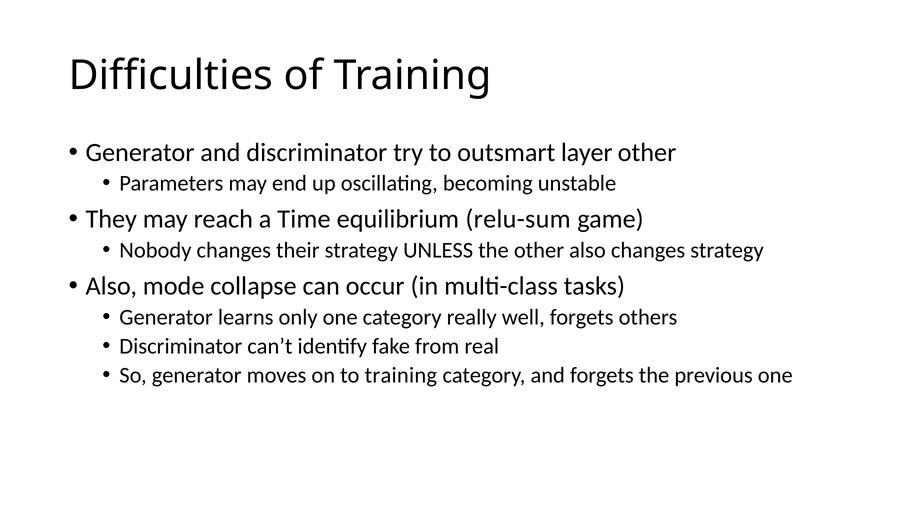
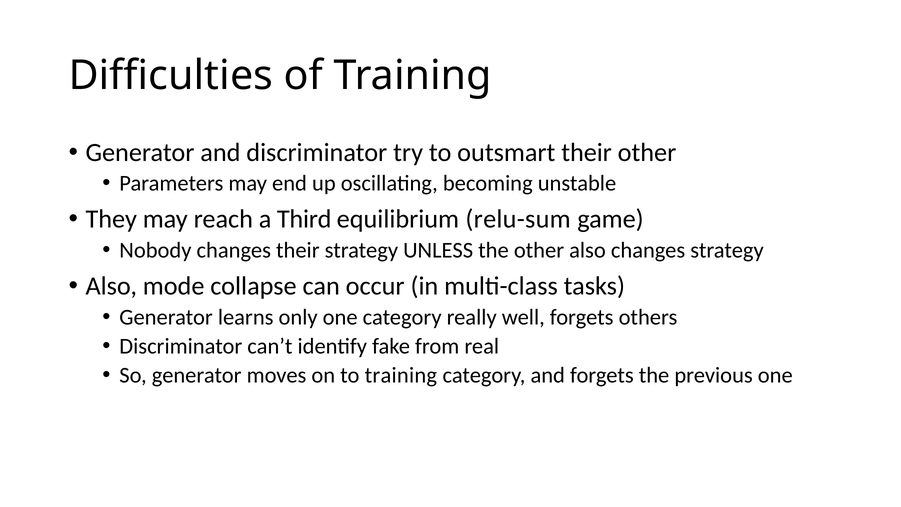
outsmart layer: layer -> their (587, 152)
Time: Time -> Third (304, 219)
